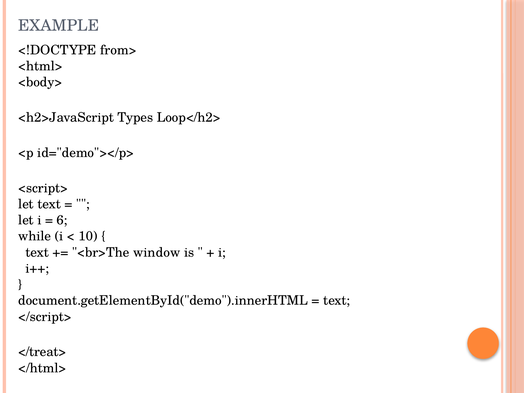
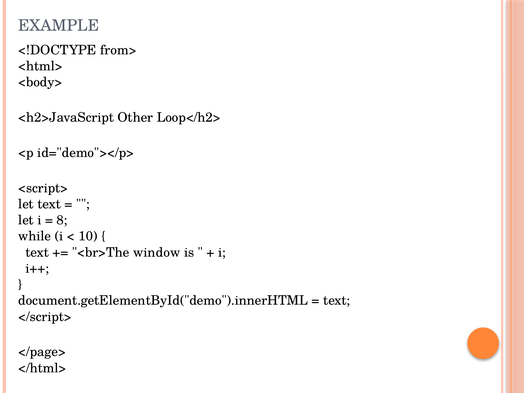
Types: Types -> Other (135, 118)
6: 6 -> 8 (62, 220)
</treat>: </treat> -> </page> (42, 352)
